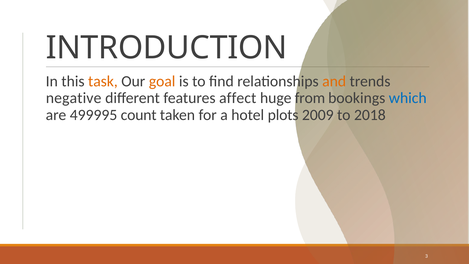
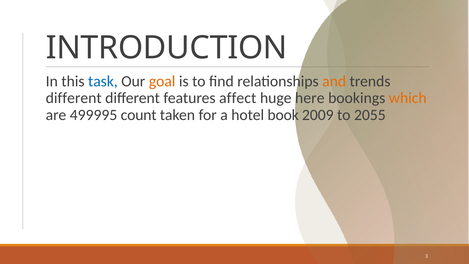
task colour: orange -> blue (103, 81)
negative: negative -> different (74, 98)
from: from -> here (310, 98)
which colour: blue -> orange (408, 98)
plots: plots -> book (283, 115)
2018: 2018 -> 2055 (370, 115)
